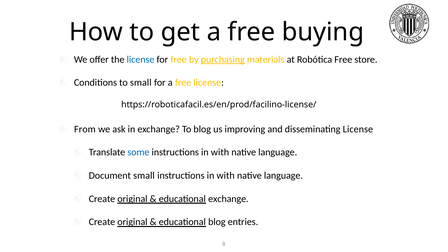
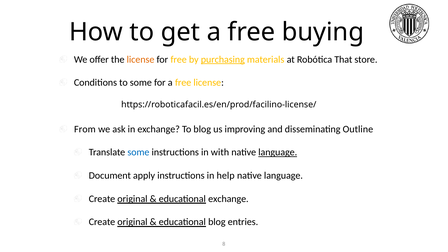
license colour: blue -> orange (141, 59)
Robótica Free: Free -> That (343, 59)
to small: small -> some (141, 83)
disseminating License: License -> Outline (358, 129)
language underline: none -> present (278, 152)
Document small: small -> apply (144, 176)
with: with -> help (226, 176)
